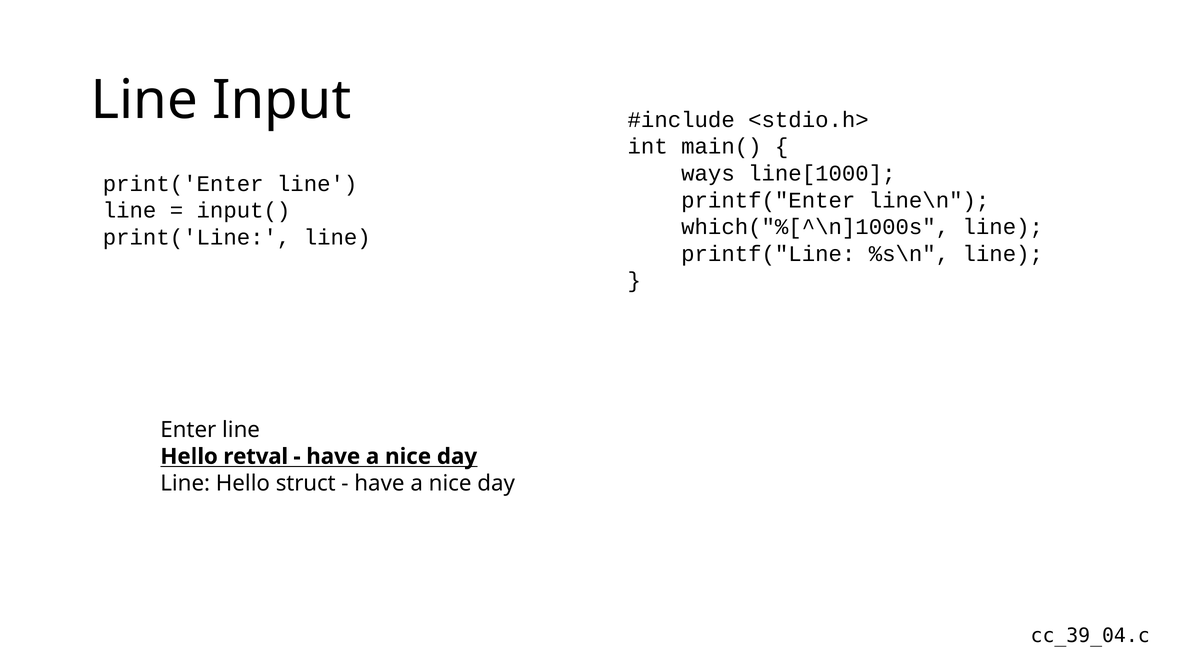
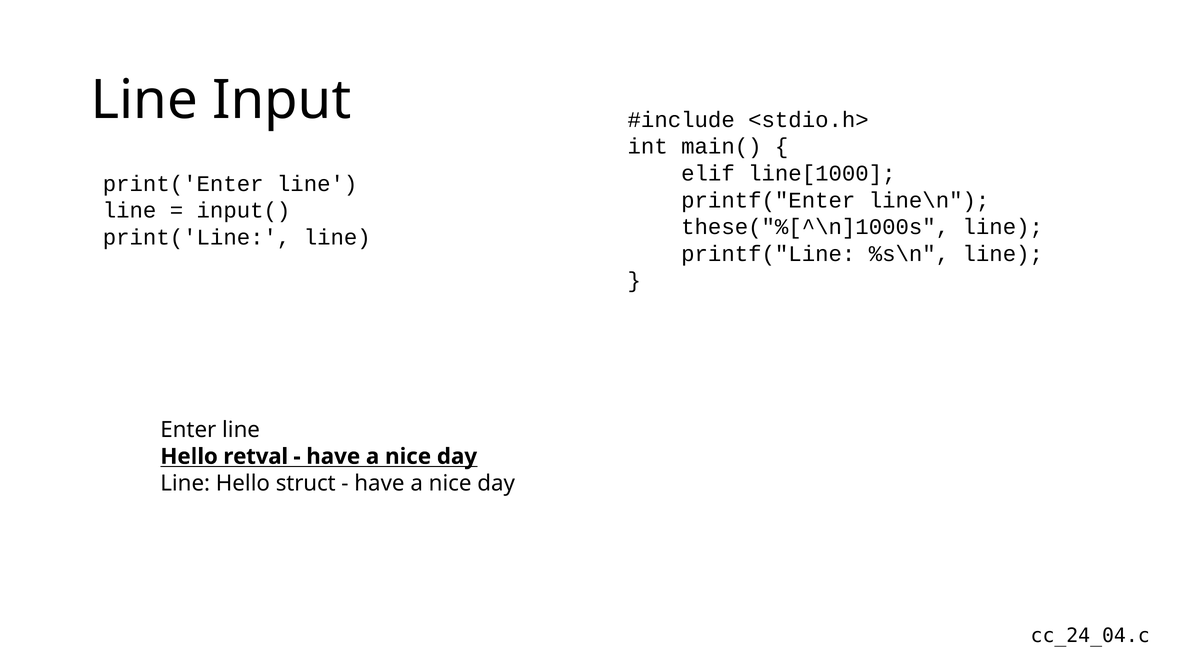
ways: ways -> elif (708, 173)
which("%[^\n]1000s: which("%[^\n]1000s -> these("%[^\n]1000s (815, 227)
cc_39_04.c: cc_39_04.c -> cc_24_04.c (1090, 635)
